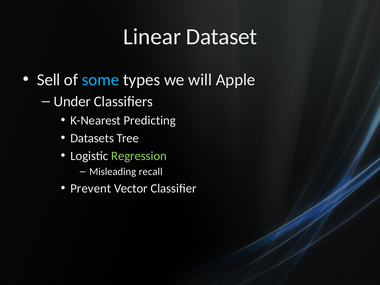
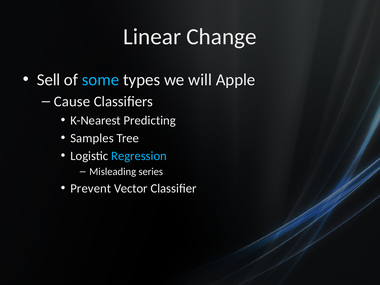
Dataset: Dataset -> Change (221, 37)
Under: Under -> Cause (72, 102)
Datasets: Datasets -> Samples (92, 138)
Regression colour: light green -> light blue (139, 156)
recall: recall -> series (151, 172)
